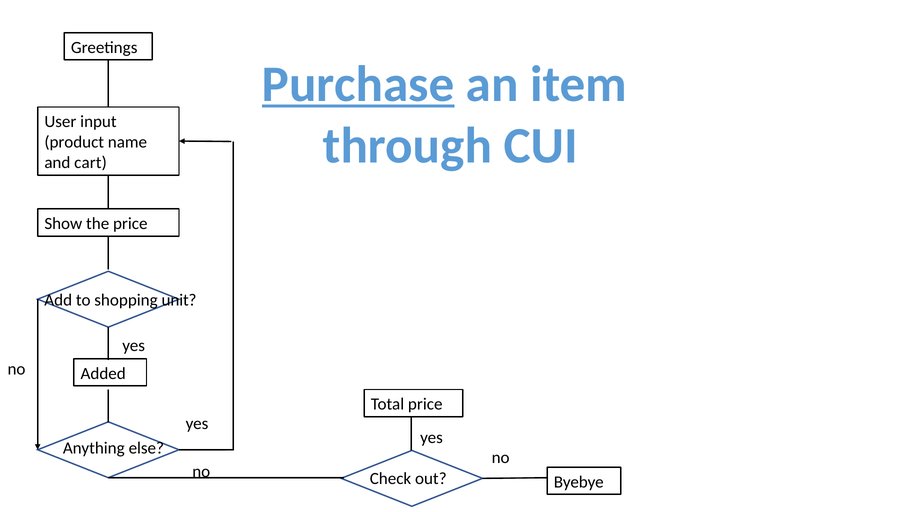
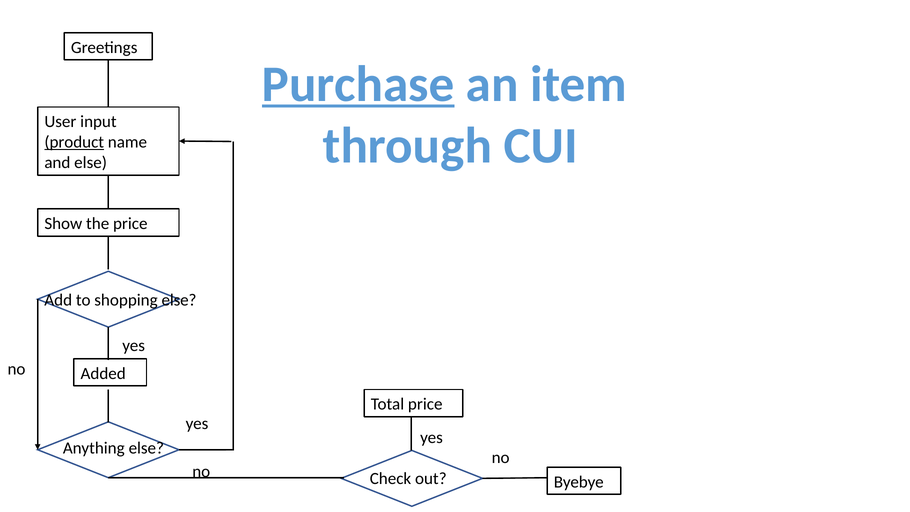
product underline: none -> present (74, 142)
and cart: cart -> else (91, 163)
shopping unit: unit -> else (179, 300)
